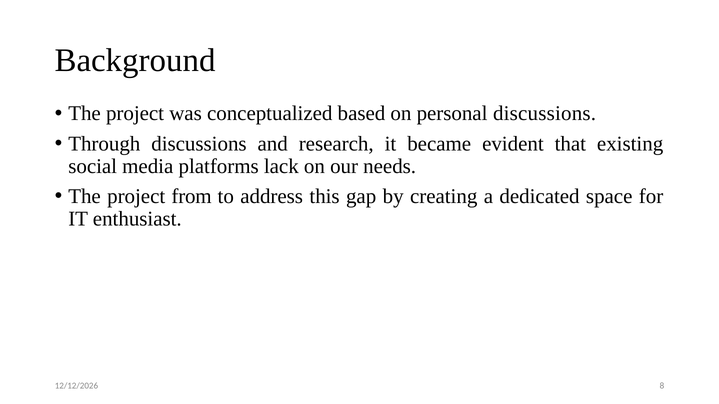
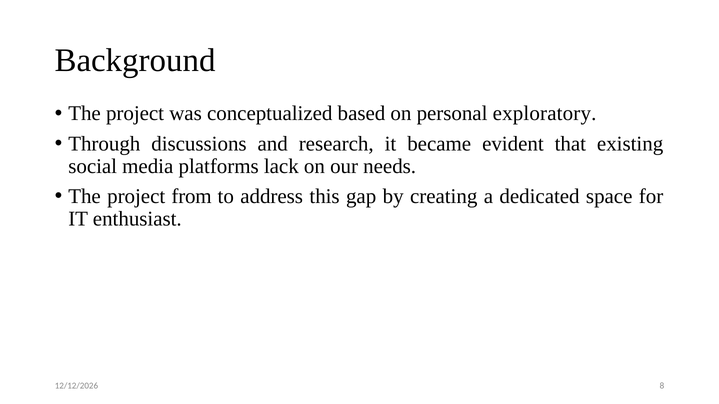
personal discussions: discussions -> exploratory (545, 114)
